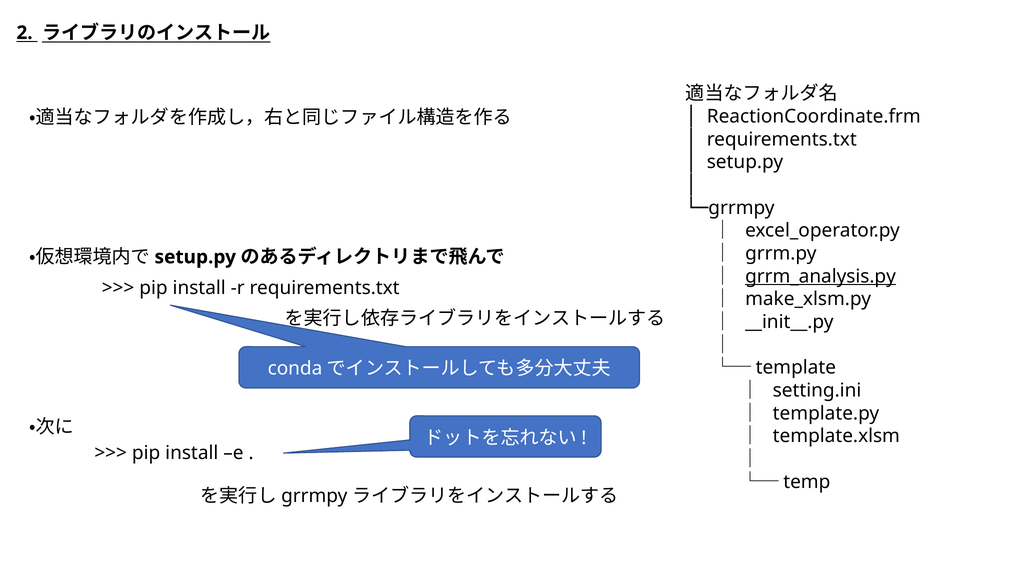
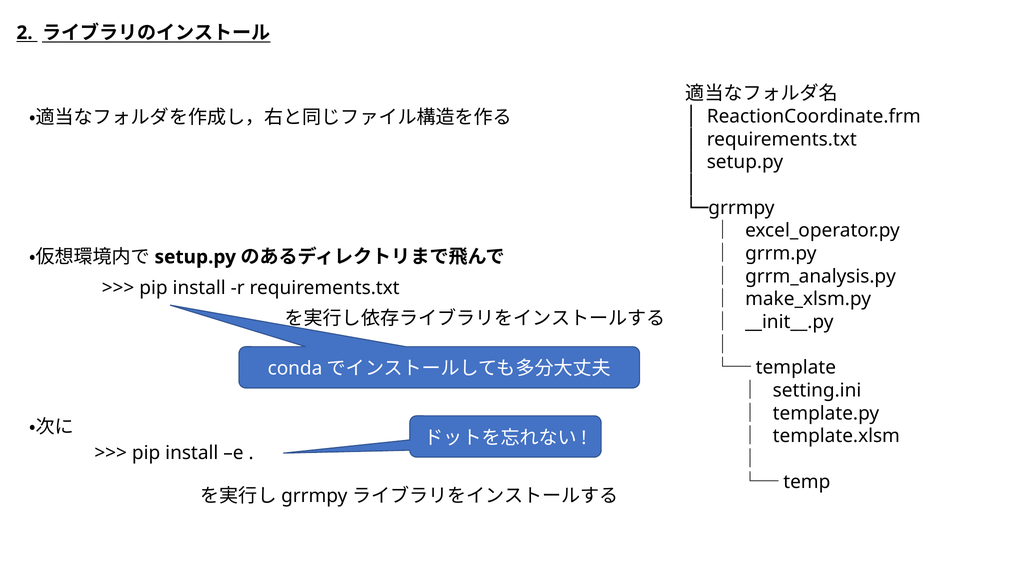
grrm_analysis.py underline: present -> none (821, 277)
